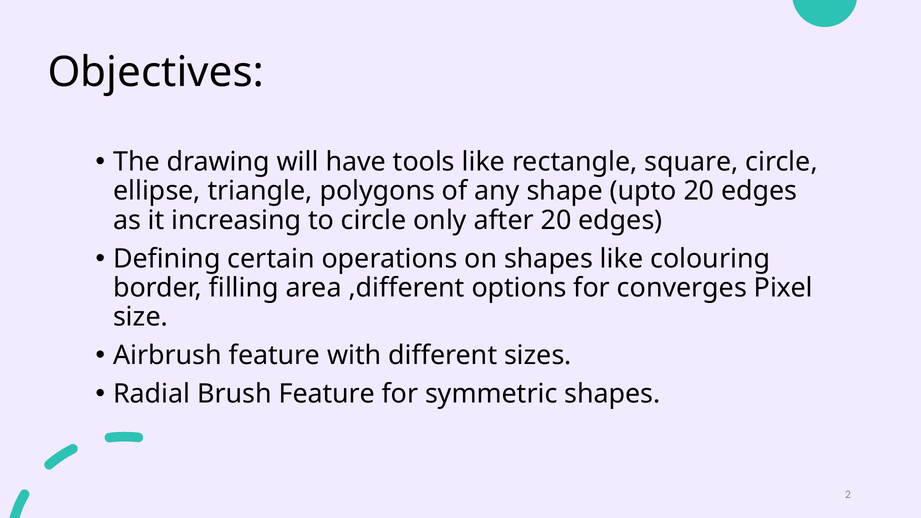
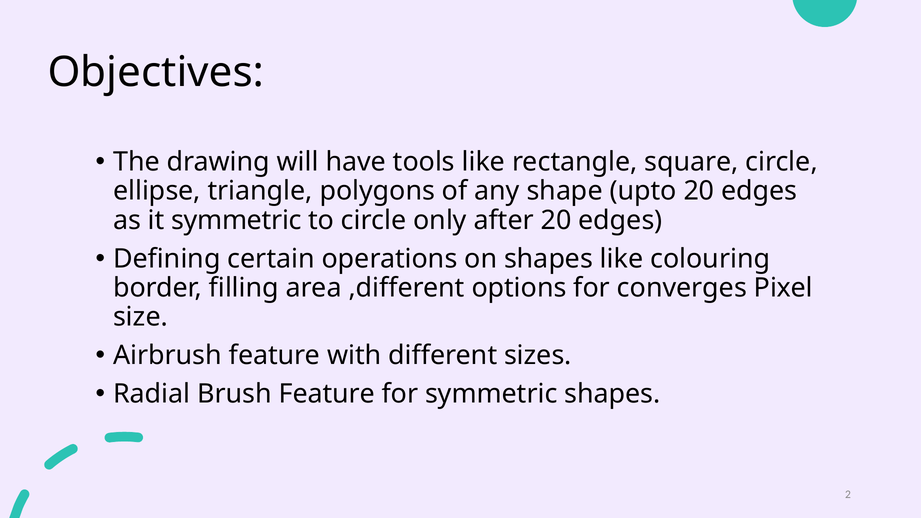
it increasing: increasing -> symmetric (236, 220)
